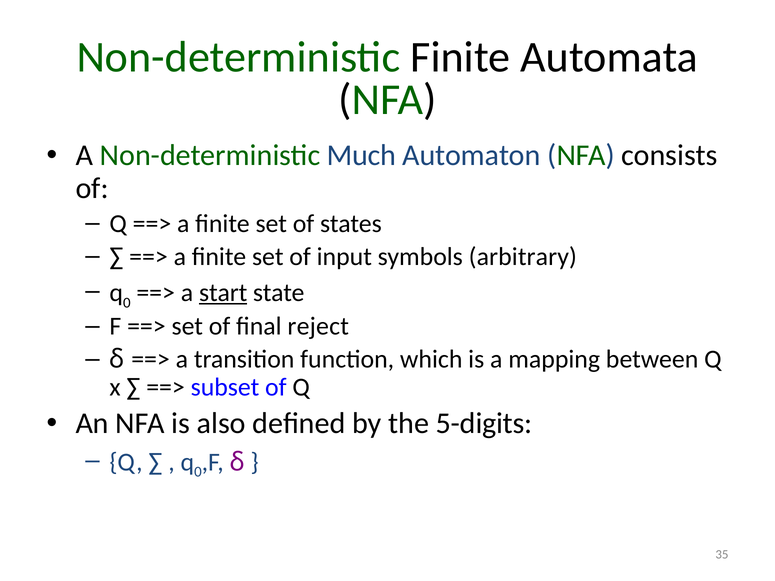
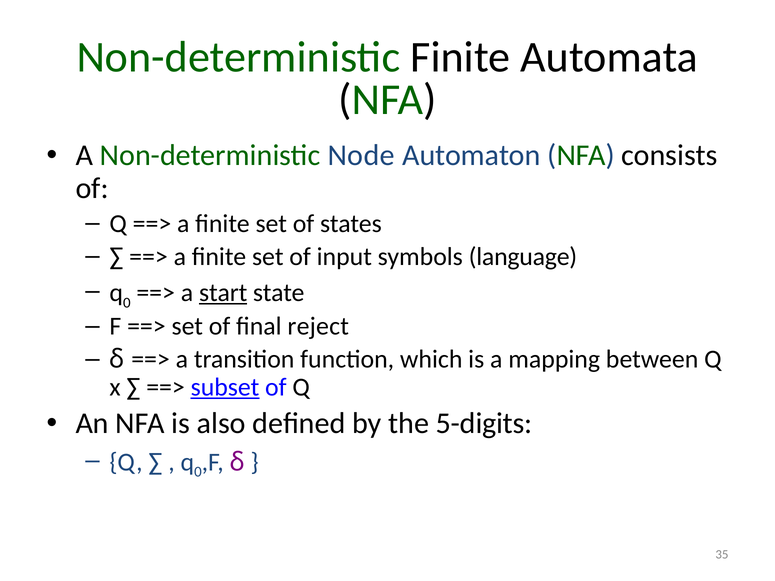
Much: Much -> Node (361, 156)
arbitrary: arbitrary -> language (523, 257)
subset underline: none -> present (225, 387)
